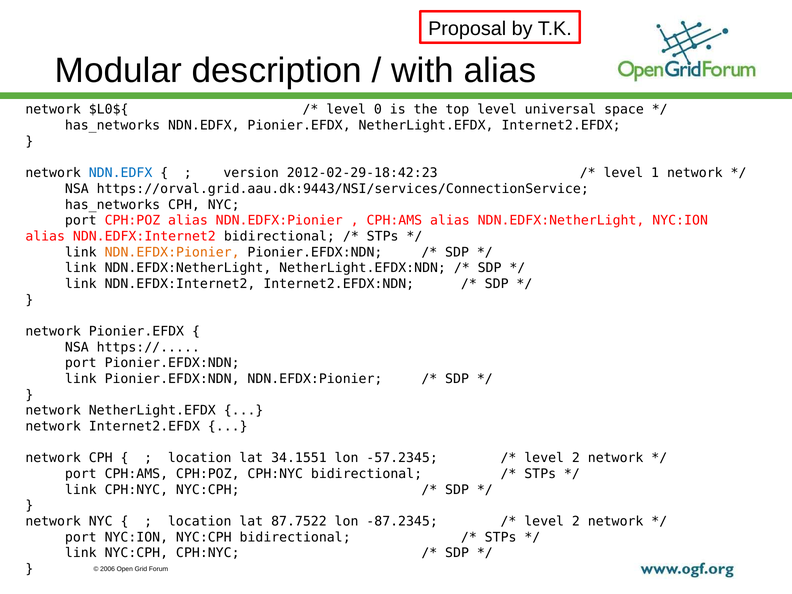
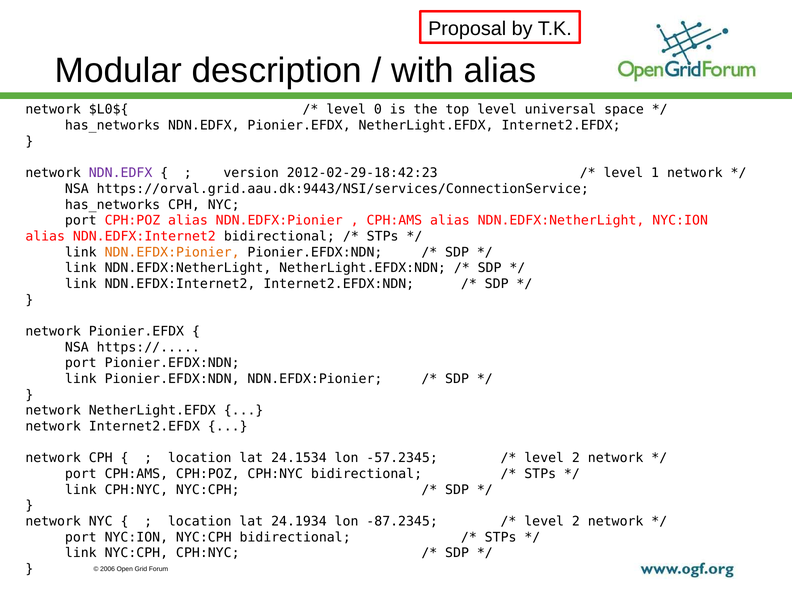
NDN.EDFX colour: blue -> purple (121, 173)
34.1551: 34.1551 -> 24.1534 (299, 458)
87.7522: 87.7522 -> 24.1934 (299, 521)
